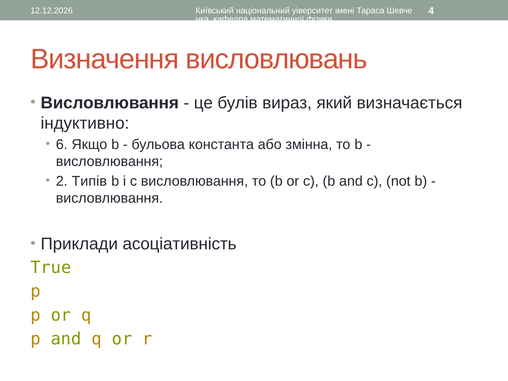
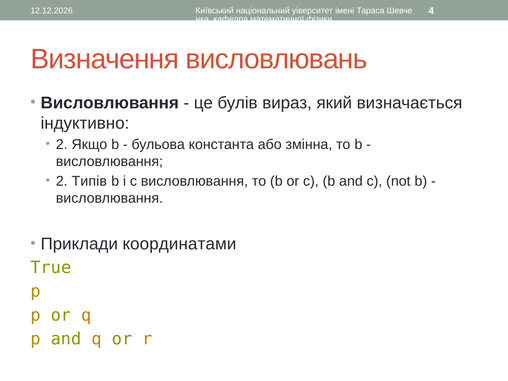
6: 6 -> 2 (62, 144)
асоціативність: асоціативність -> координатами (179, 244)
